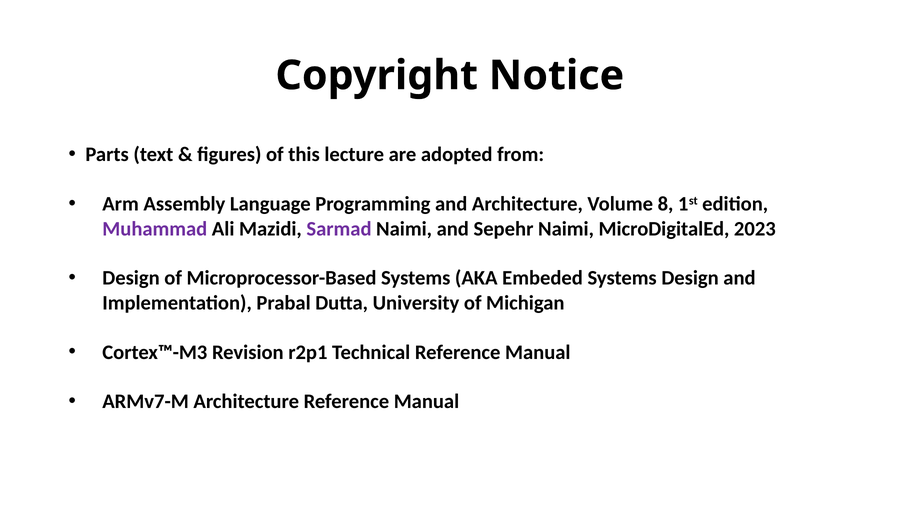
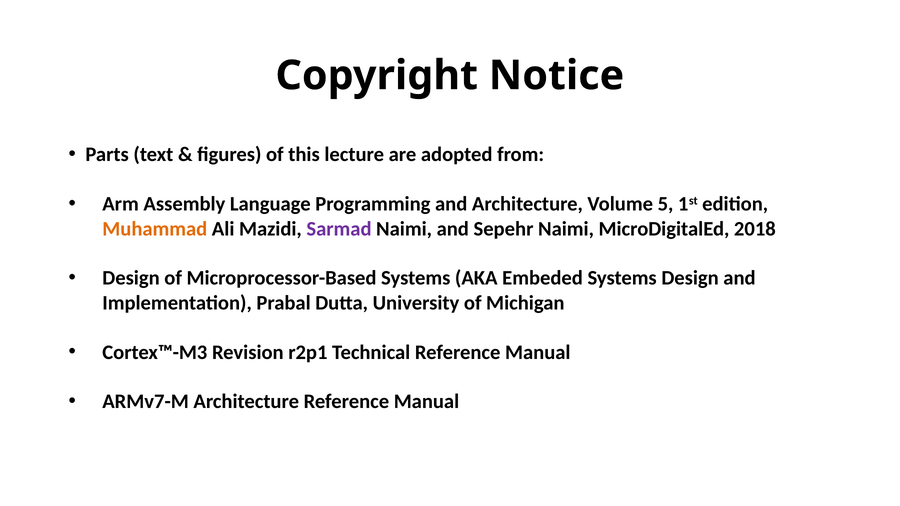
8: 8 -> 5 (666, 204)
Muhammad colour: purple -> orange (155, 229)
2023: 2023 -> 2018 (755, 229)
